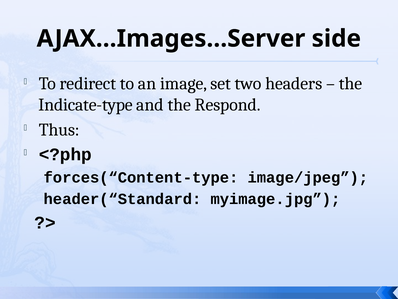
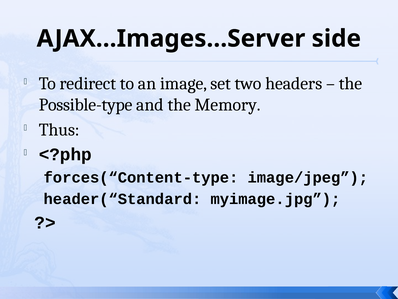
Indicate-type: Indicate-type -> Possible-type (86, 105)
Respond: Respond -> Memory (228, 105)
